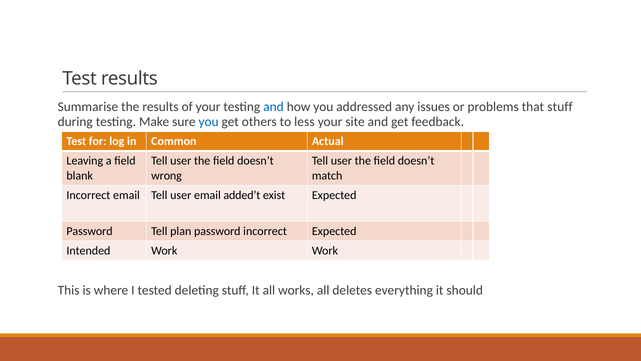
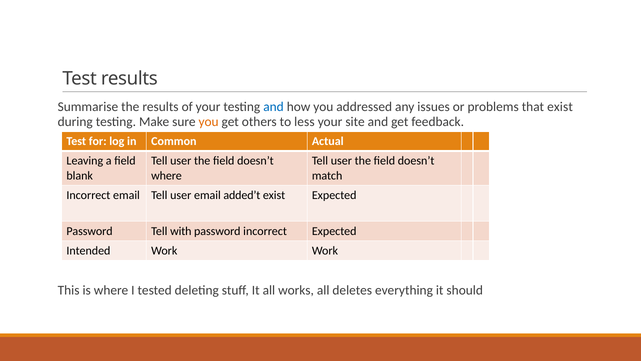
that stuff: stuff -> exist (560, 107)
you colour: blue -> orange (209, 122)
wrong: wrong -> where (167, 175)
plan: plan -> with (181, 231)
